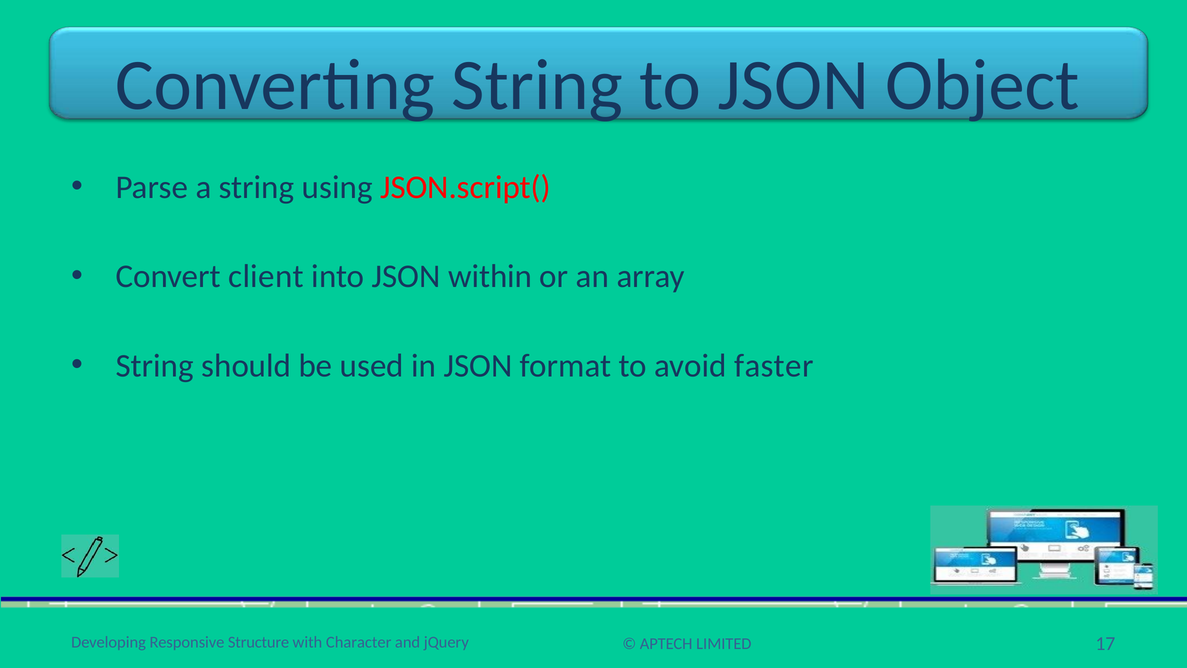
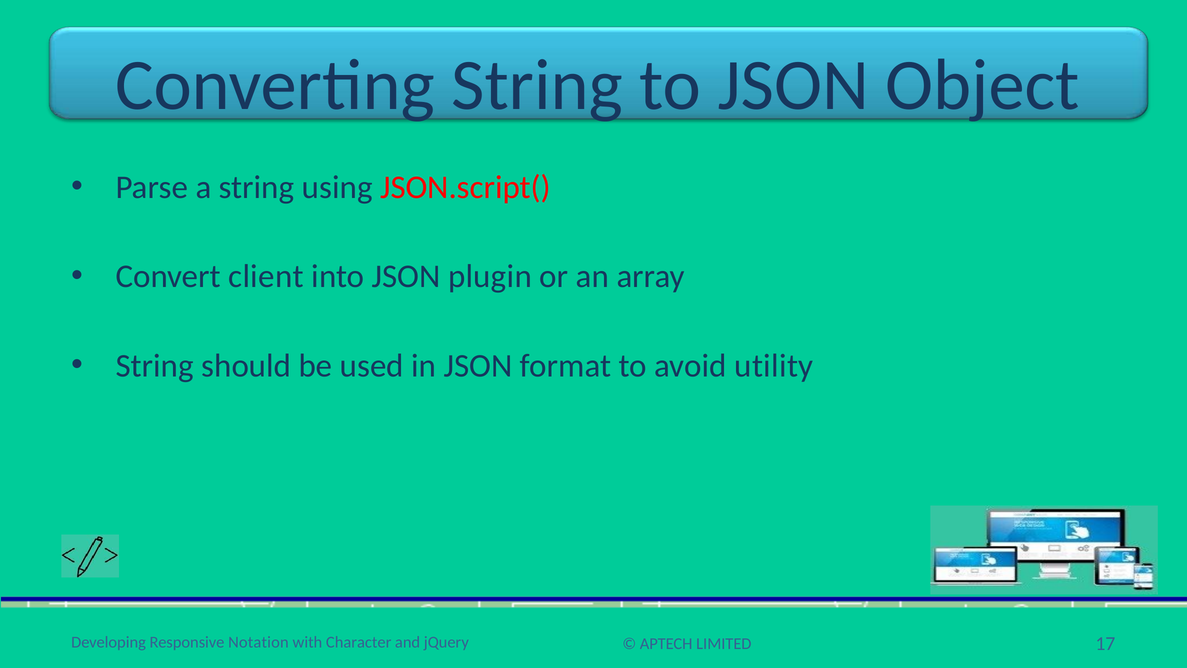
within: within -> plugin (490, 276)
faster: faster -> utility (774, 366)
Structure: Structure -> Notation (258, 642)
